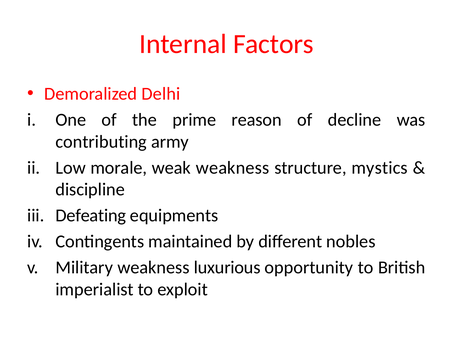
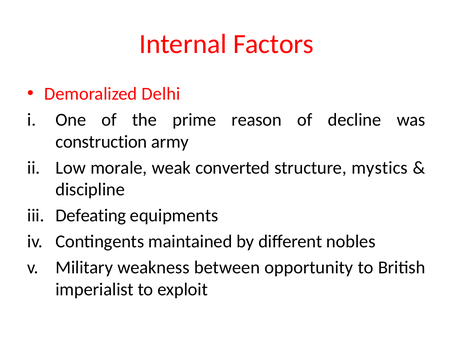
contributing: contributing -> construction (101, 142)
weak weakness: weakness -> converted (233, 168)
luxurious: luxurious -> between (227, 267)
